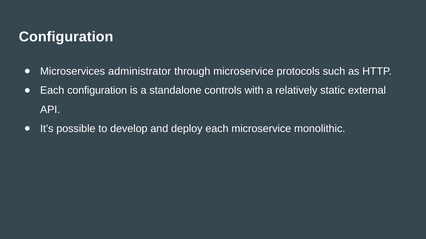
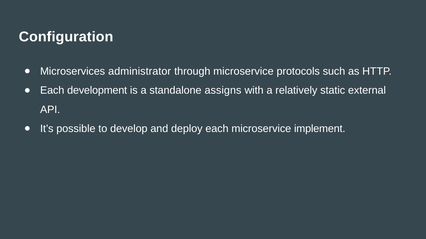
Each configuration: configuration -> development (97, 91)
controls: controls -> assigns (223, 91)
monolithic: monolithic -> implement (320, 129)
